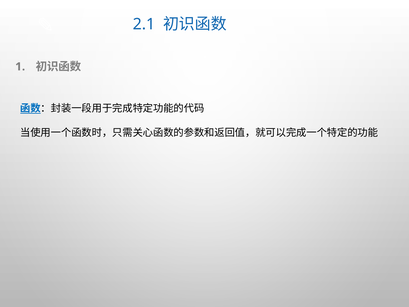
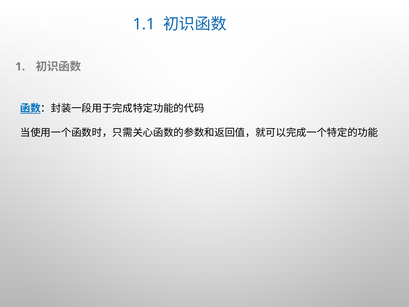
2.1: 2.1 -> 1.1 (144, 24)
